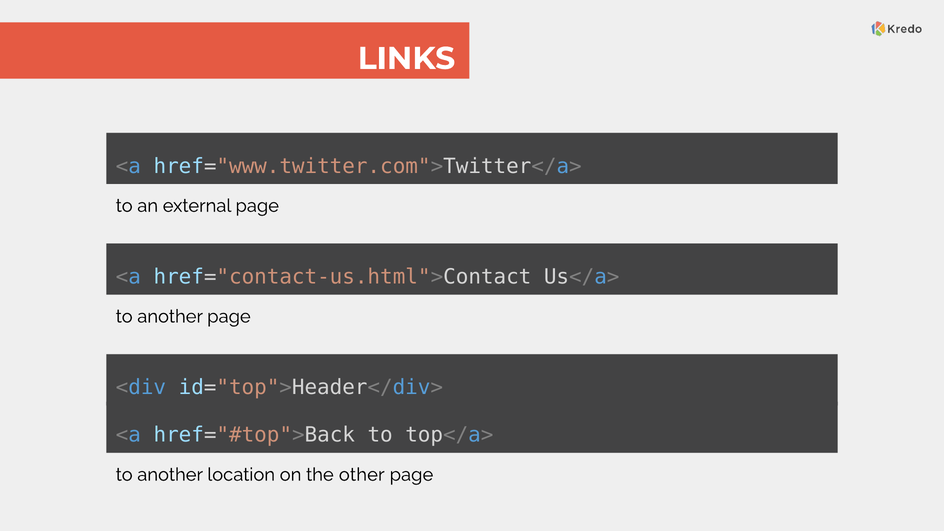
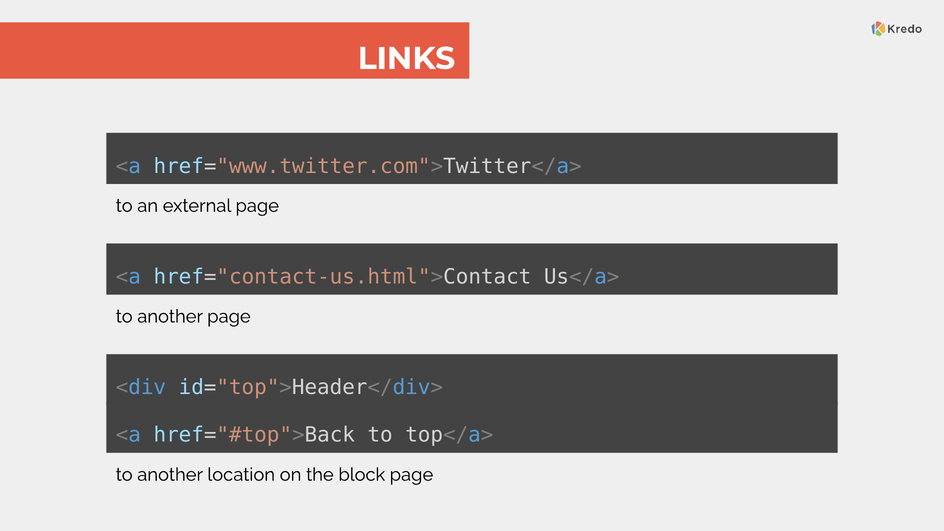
other: other -> block (362, 475)
